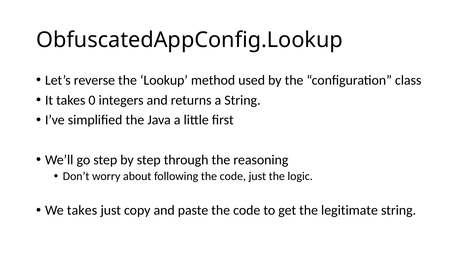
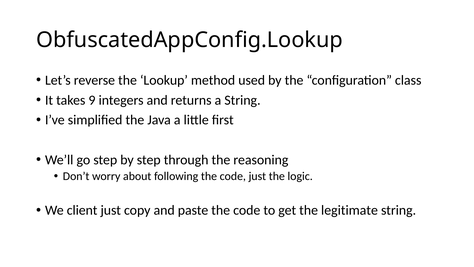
0: 0 -> 9 (92, 100)
We takes: takes -> client (82, 210)
